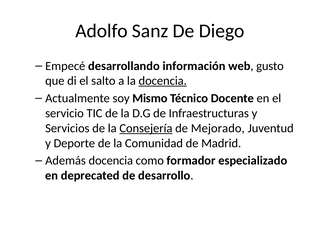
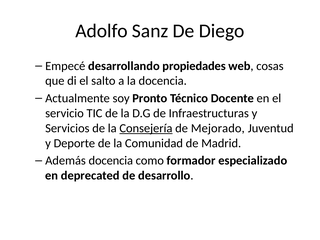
información: información -> propiedades (194, 66)
gusto: gusto -> cosas (270, 66)
docencia underline: present -> none (163, 81)
Mismo: Mismo -> Pronto (150, 98)
